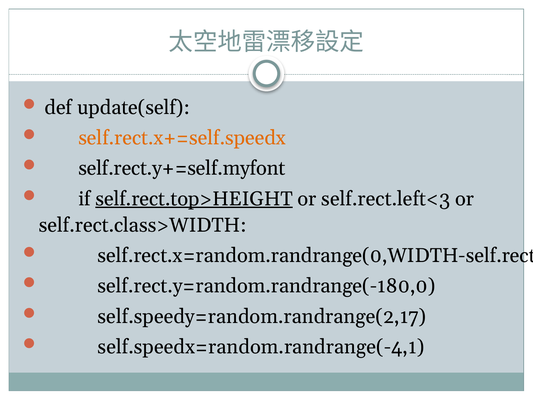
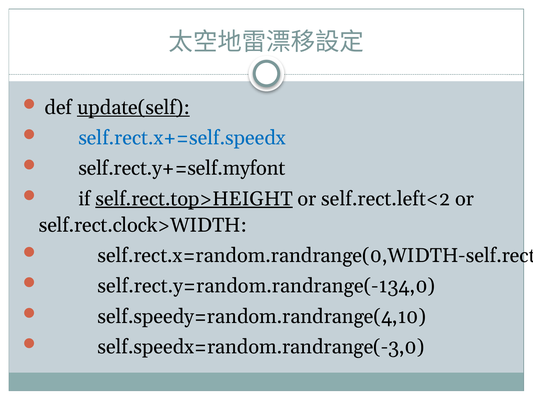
update(self underline: none -> present (133, 107)
self.rect.x+=self.speedx colour: orange -> blue (182, 138)
self.rect.left<3: self.rect.left<3 -> self.rect.left<2 (386, 199)
self.rect.class>WIDTH: self.rect.class>WIDTH -> self.rect.clock>WIDTH (143, 225)
self.rect.y=random.randrange(-180,0: self.rect.y=random.randrange(-180,0 -> self.rect.y=random.randrange(-134,0 (266, 286)
self.speedy=random.randrange(2,17: self.speedy=random.randrange(2,17 -> self.speedy=random.randrange(4,10 (262, 316)
self.speedx=random.randrange(-4,1: self.speedx=random.randrange(-4,1 -> self.speedx=random.randrange(-3,0 (261, 347)
